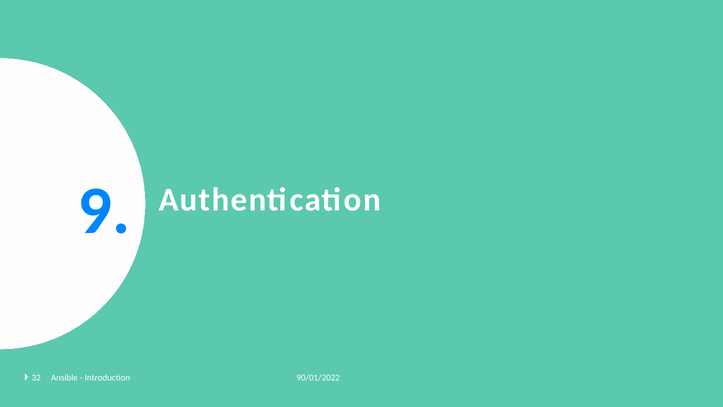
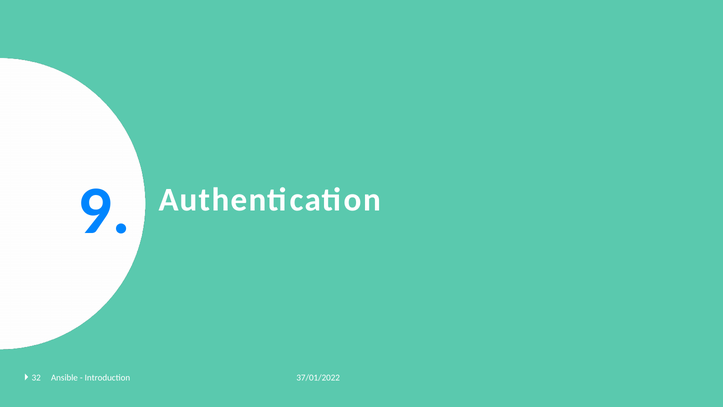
90/01/2022: 90/01/2022 -> 37/01/2022 (318, 378)
